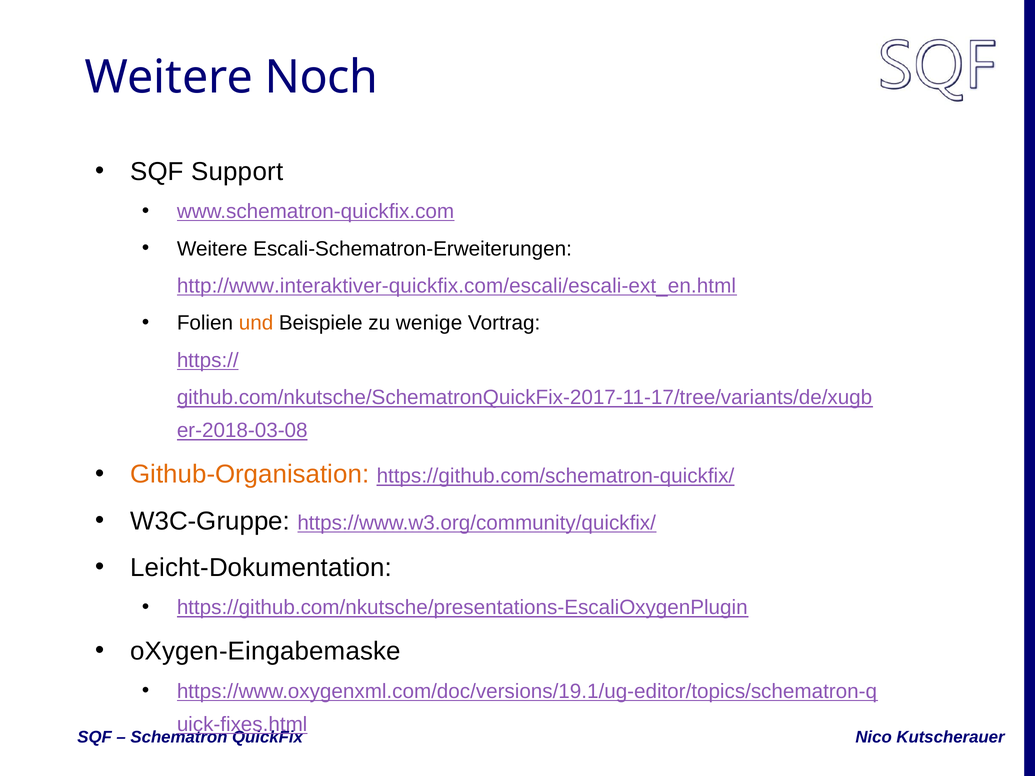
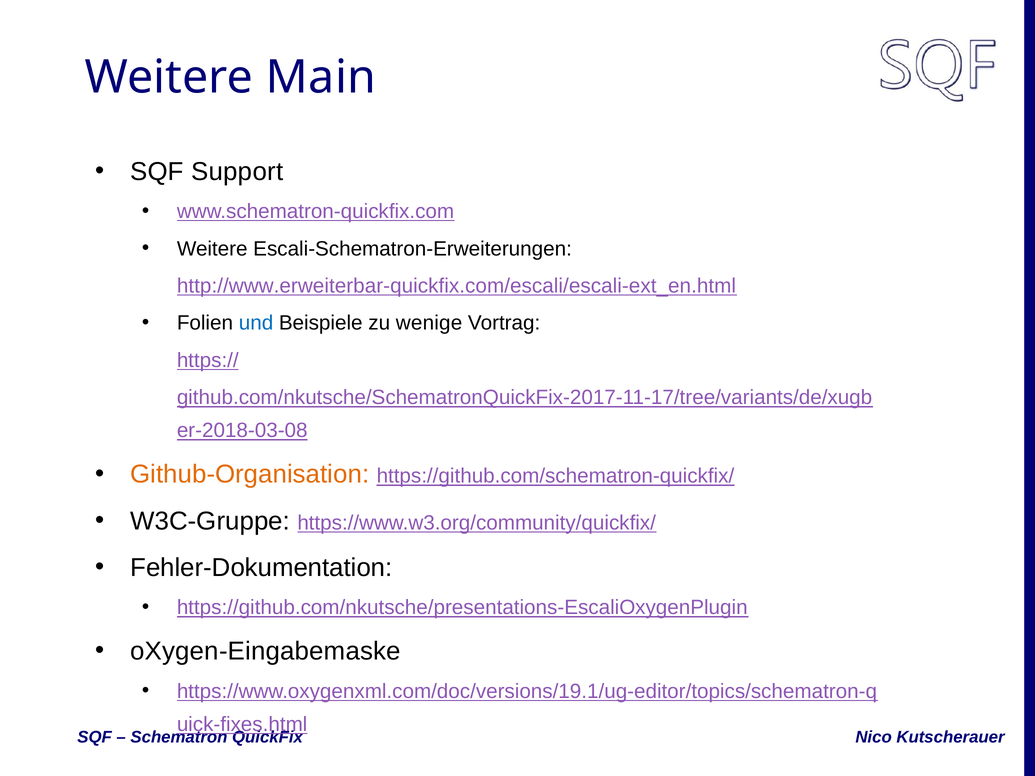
Noch: Noch -> Main (321, 78)
http://www.interaktiver-quickfix.com/escali/escali-ext_en.html: http://www.interaktiver-quickfix.com/escali/escali-ext_en.html -> http://www.erweiterbar-quickfix.com/escali/escali-ext_en.html (456, 286)
und colour: orange -> blue (256, 323)
Leicht-Dokumentation: Leicht-Dokumentation -> Fehler-Dokumentation (261, 568)
